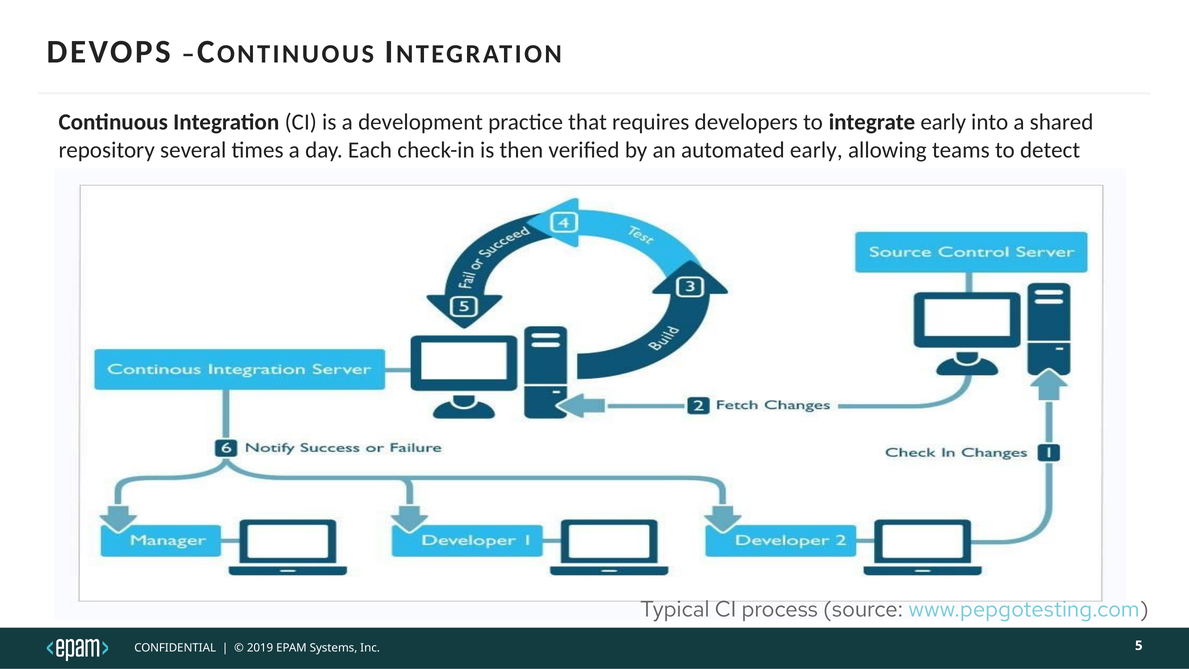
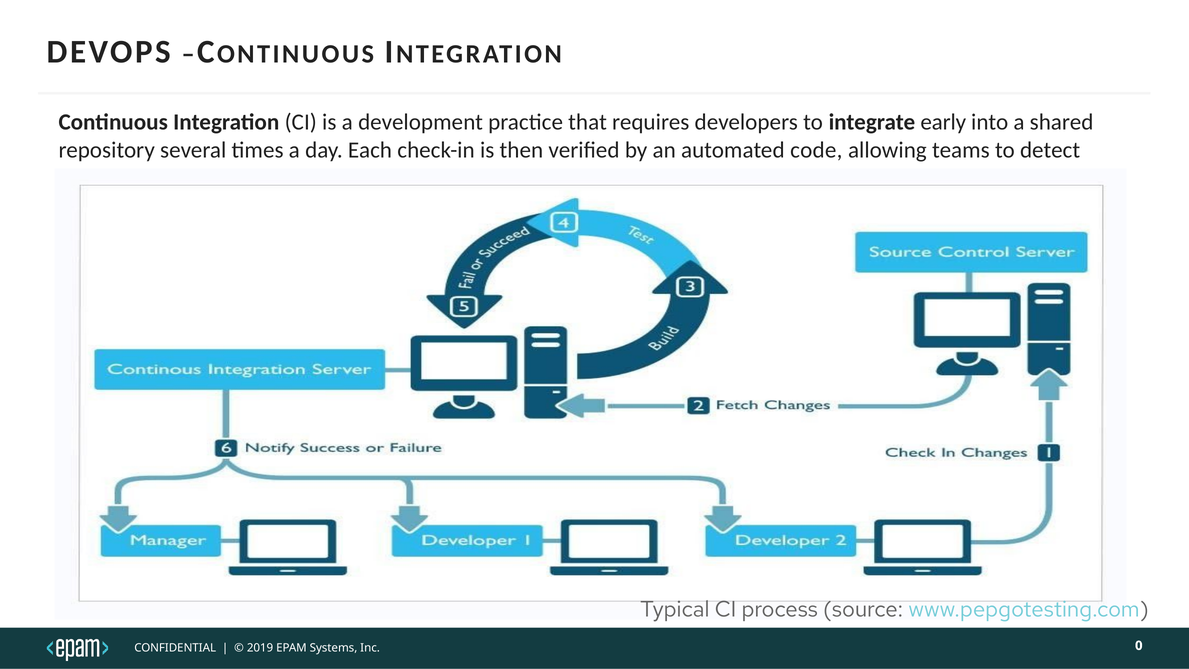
automated early: early -> code (816, 150)
5: 5 -> 0 (1139, 646)
